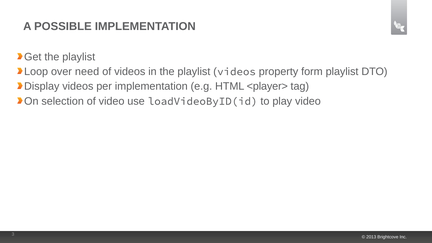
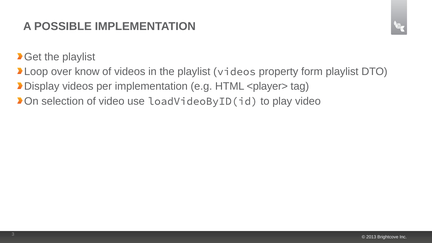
need: need -> know (87, 72)
